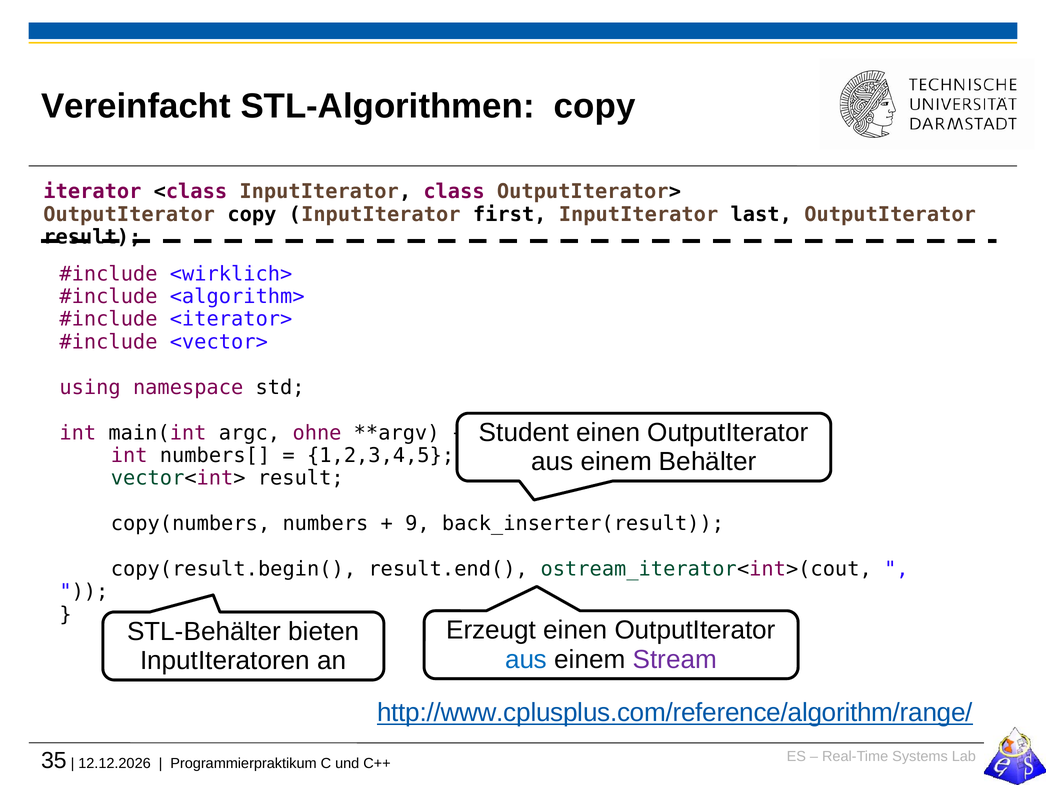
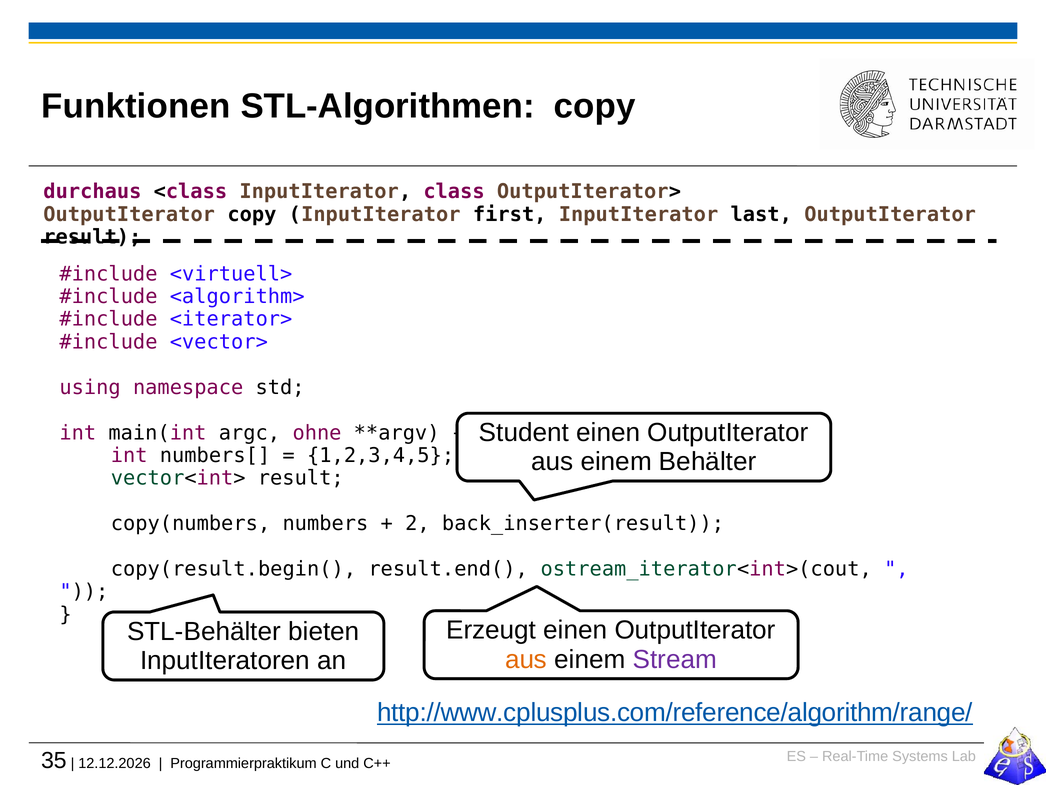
Vereinfacht: Vereinfacht -> Funktionen (136, 106)
iterator: iterator -> durchaus (92, 191)
<wirklich>: <wirklich> -> <virtuell> (231, 274)
9: 9 -> 2 (417, 523)
aus colour: blue -> orange (526, 659)
